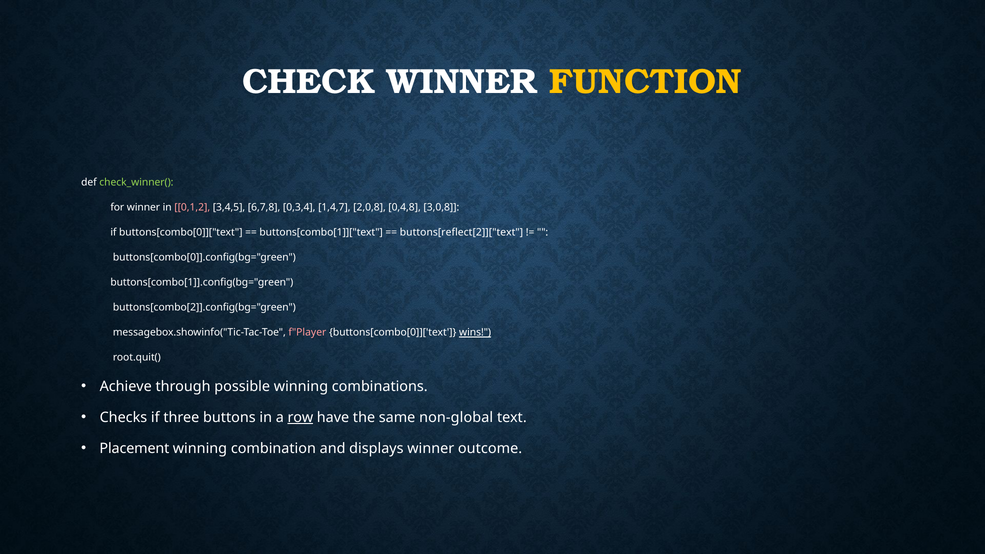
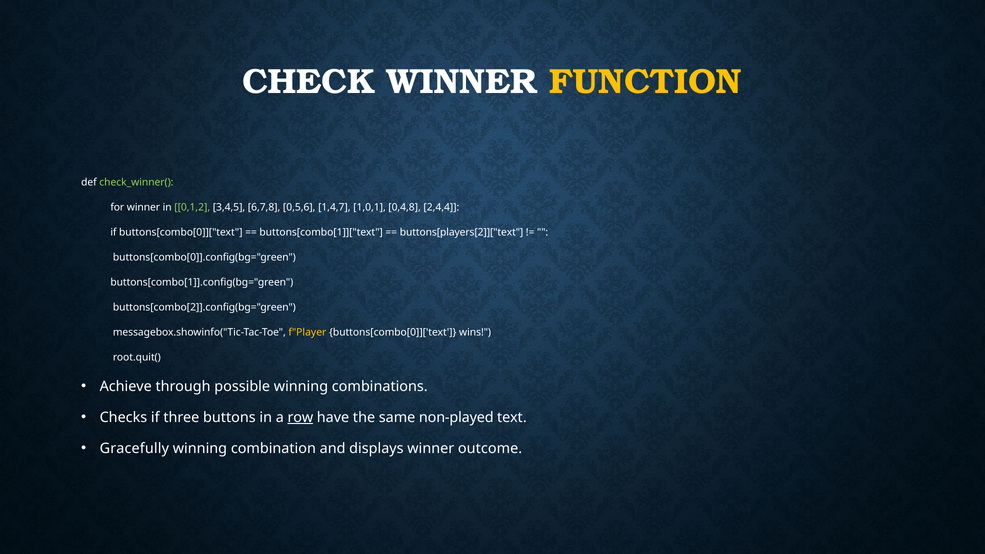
0,1,2 colour: pink -> light green (192, 207)
0,3,4: 0,3,4 -> 0,5,6 (299, 207)
2,0,8: 2,0,8 -> 1,0,1 (369, 207)
3,0,8: 3,0,8 -> 2,4,4 (441, 207)
buttons[reflect[2]]["text: buttons[reflect[2]]["text -> buttons[players[2]]["text (462, 232)
f"Player colour: pink -> yellow (307, 333)
wins underline: present -> none (475, 333)
non-global: non-global -> non-played (456, 417)
Placement: Placement -> Gracefully (134, 448)
